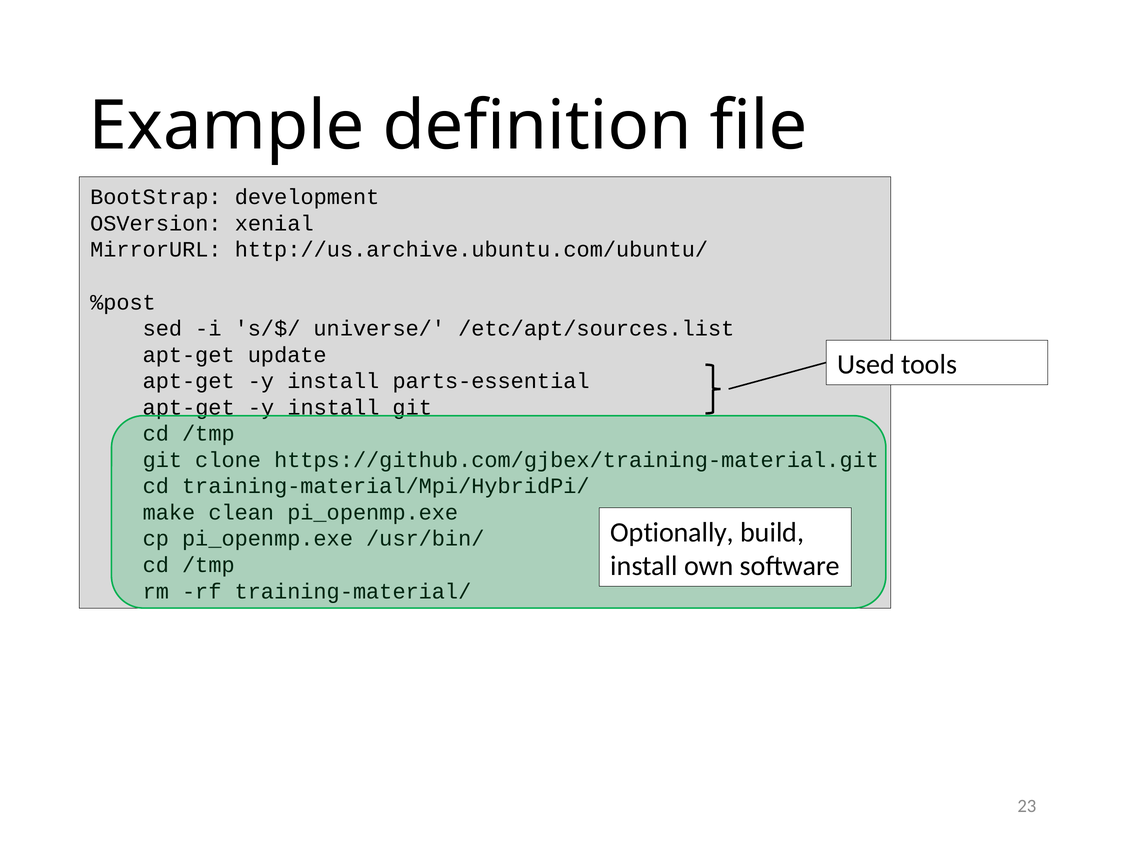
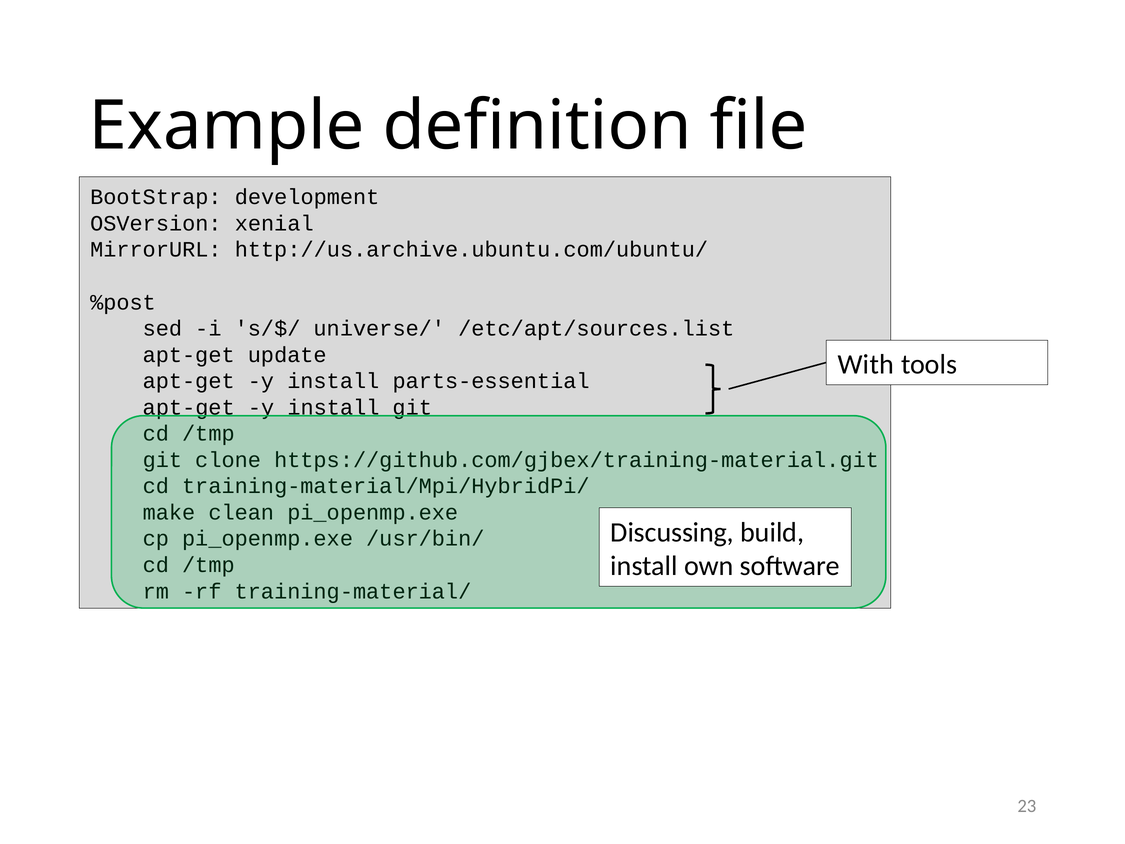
Used: Used -> With (866, 364)
Optionally: Optionally -> Discussing (672, 532)
